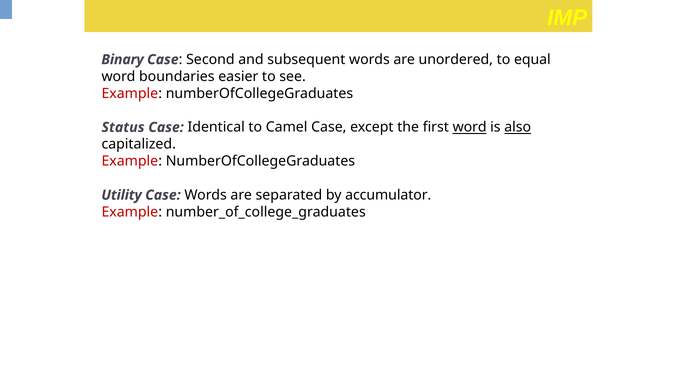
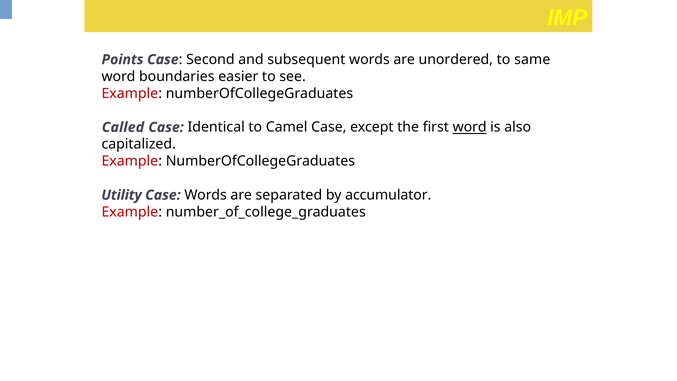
Binary: Binary -> Points (122, 60)
equal: equal -> same (532, 60)
Status: Status -> Called (123, 127)
also underline: present -> none (518, 127)
